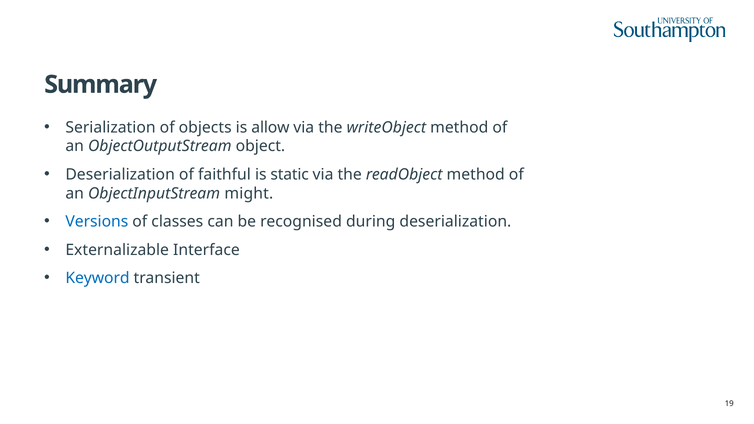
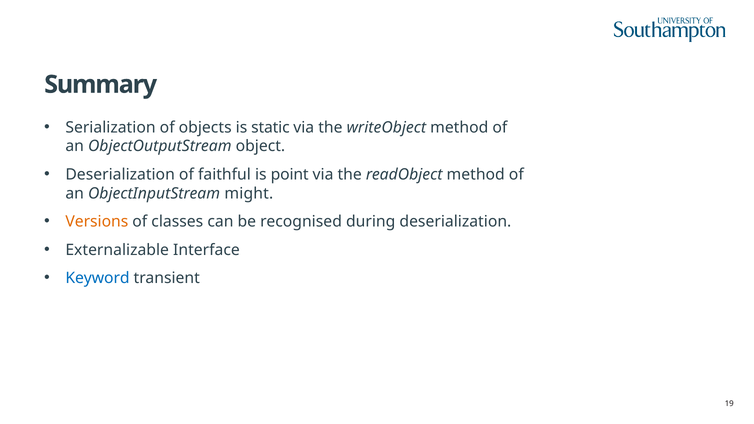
allow: allow -> static (270, 127)
static: static -> point (290, 175)
Versions colour: blue -> orange (97, 222)
